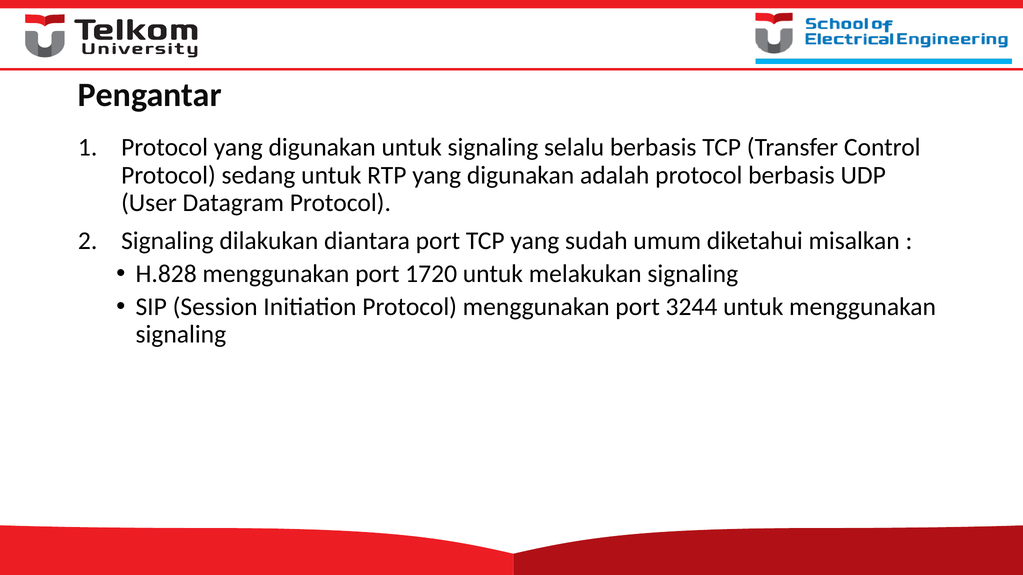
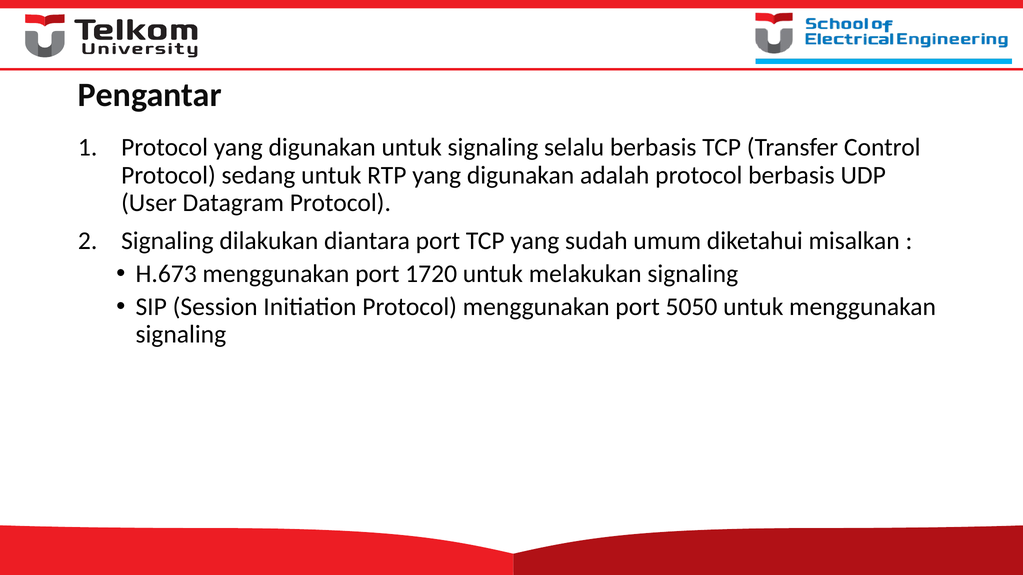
H.828: H.828 -> H.673 (166, 274)
3244: 3244 -> 5050 (691, 307)
